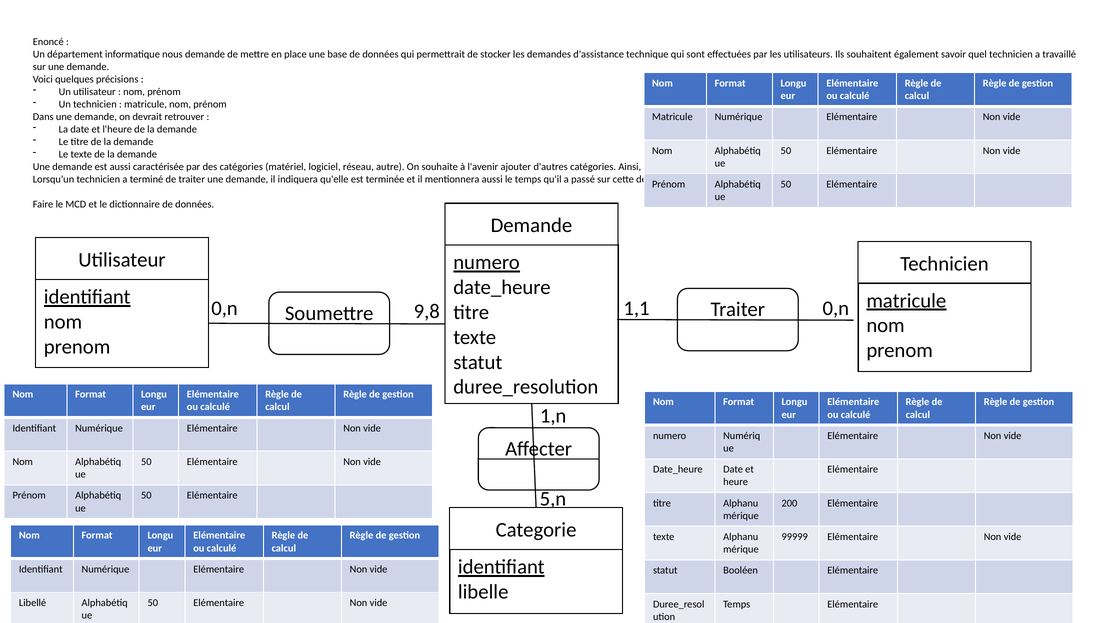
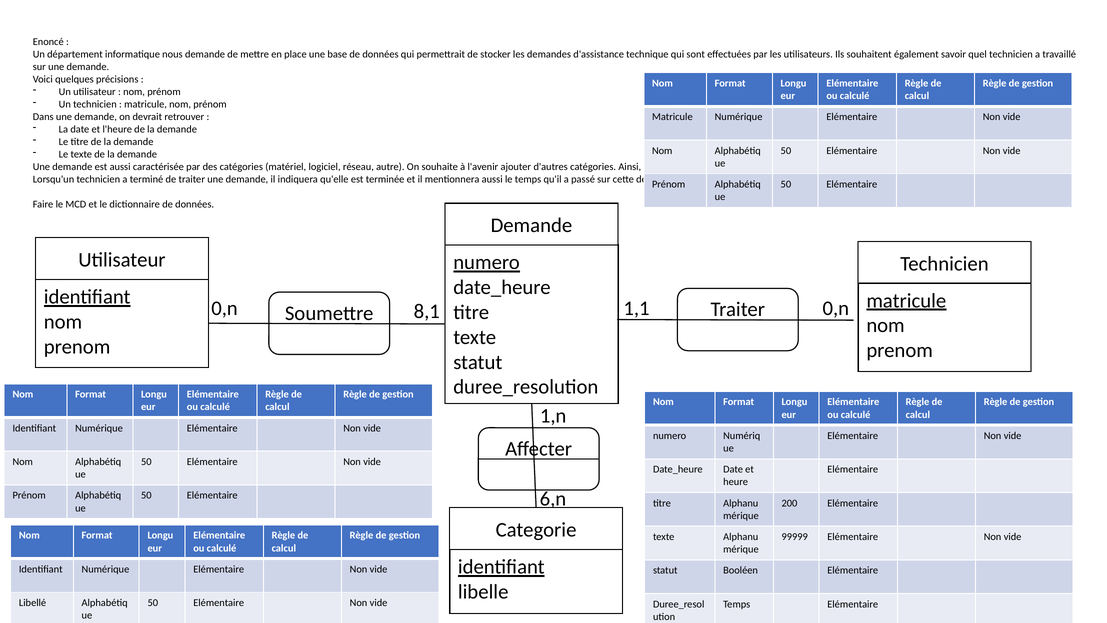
9,8: 9,8 -> 8,1 (427, 311)
5,n: 5,n -> 6,n (553, 499)
